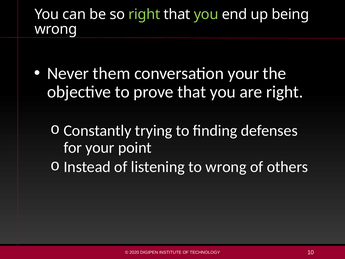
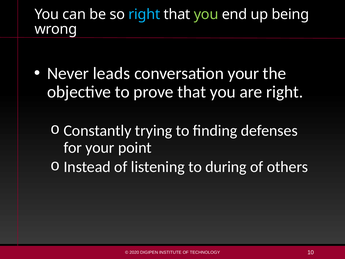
right colour: light green -> light blue (144, 14)
them: them -> leads (111, 73)
to wrong: wrong -> during (226, 167)
